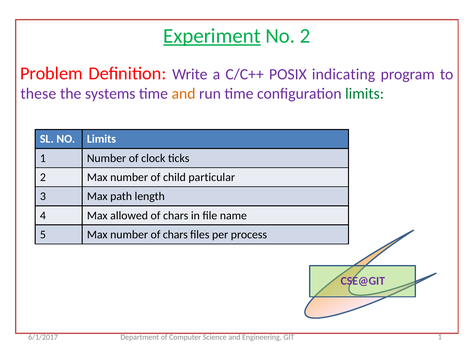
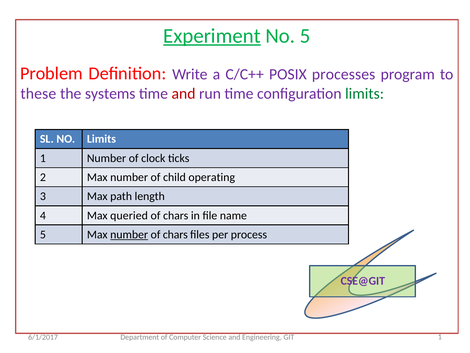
No 2: 2 -> 5 (305, 36)
indicating: indicating -> processes (344, 74)
and colour: orange -> red (184, 94)
particular: particular -> operating (212, 177)
allowed: allowed -> queried (129, 215)
number underline: none -> present (129, 234)
